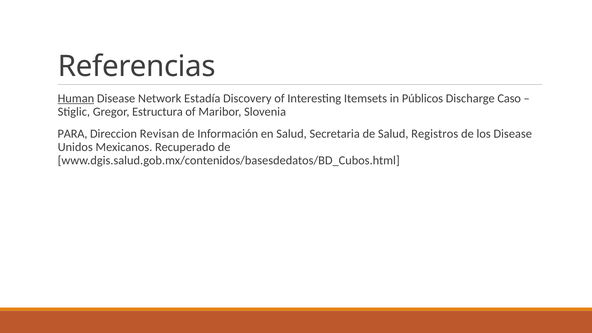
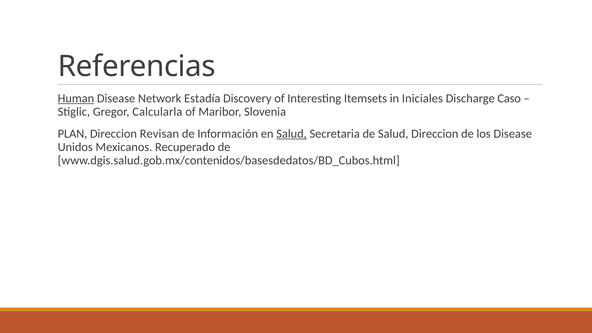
Públicos: Públicos -> Iniciales (422, 98)
Estructura: Estructura -> Calcularla (157, 112)
PARA: PARA -> PLAN (72, 134)
Salud underline: none -> present (292, 134)
Salud Registros: Registros -> Direccion (435, 134)
